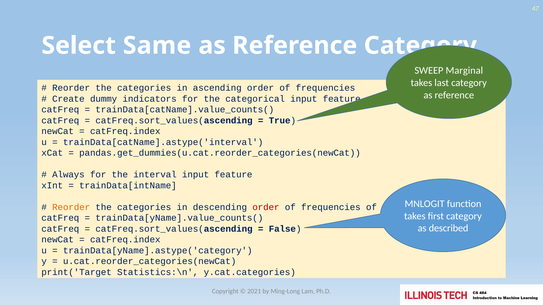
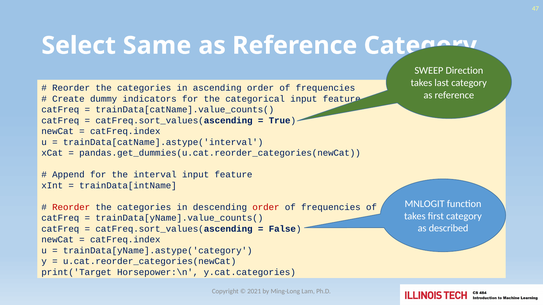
Marginal: Marginal -> Direction (464, 71)
Always: Always -> Append (68, 175)
Reorder colour: orange -> red (71, 207)
Statistics:\n: Statistics:\n -> Horsepower:\n (158, 273)
